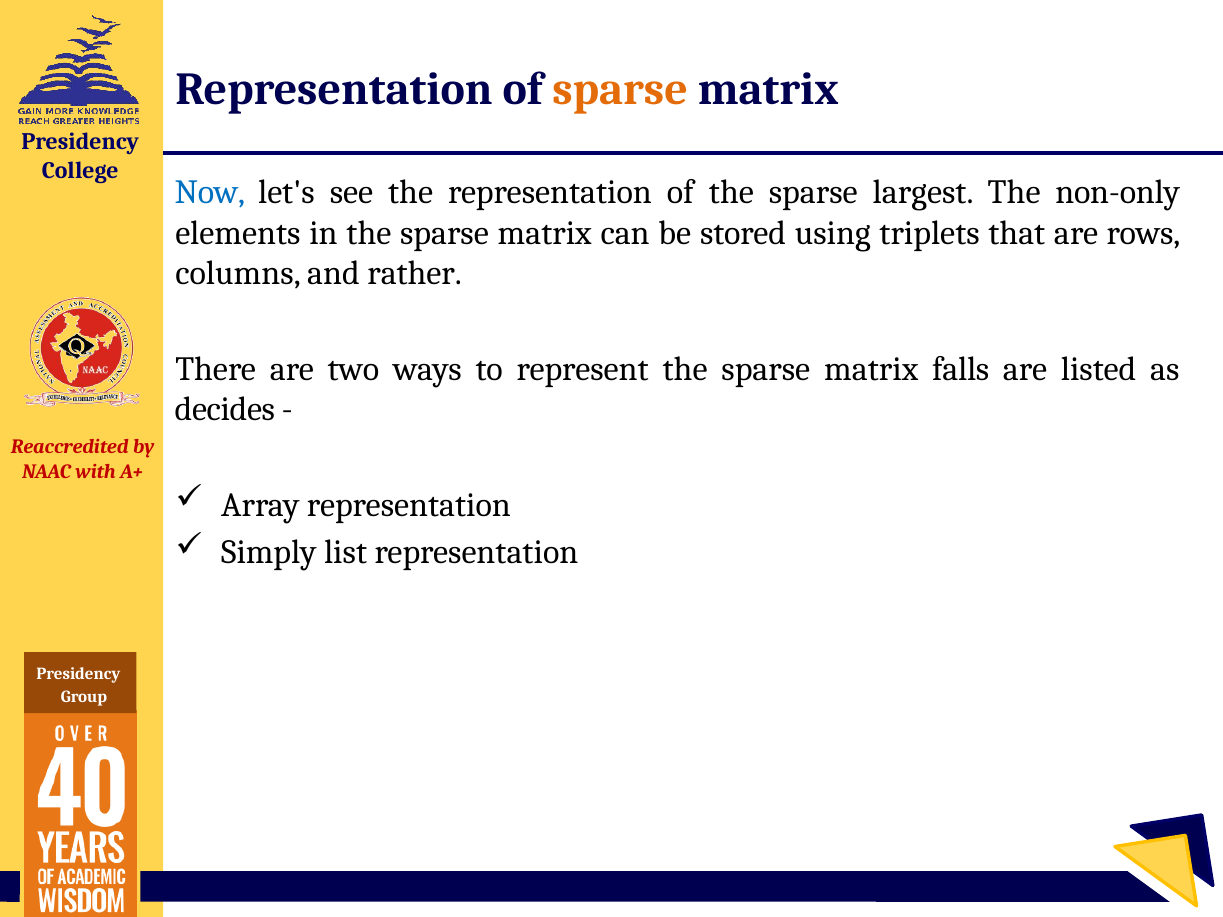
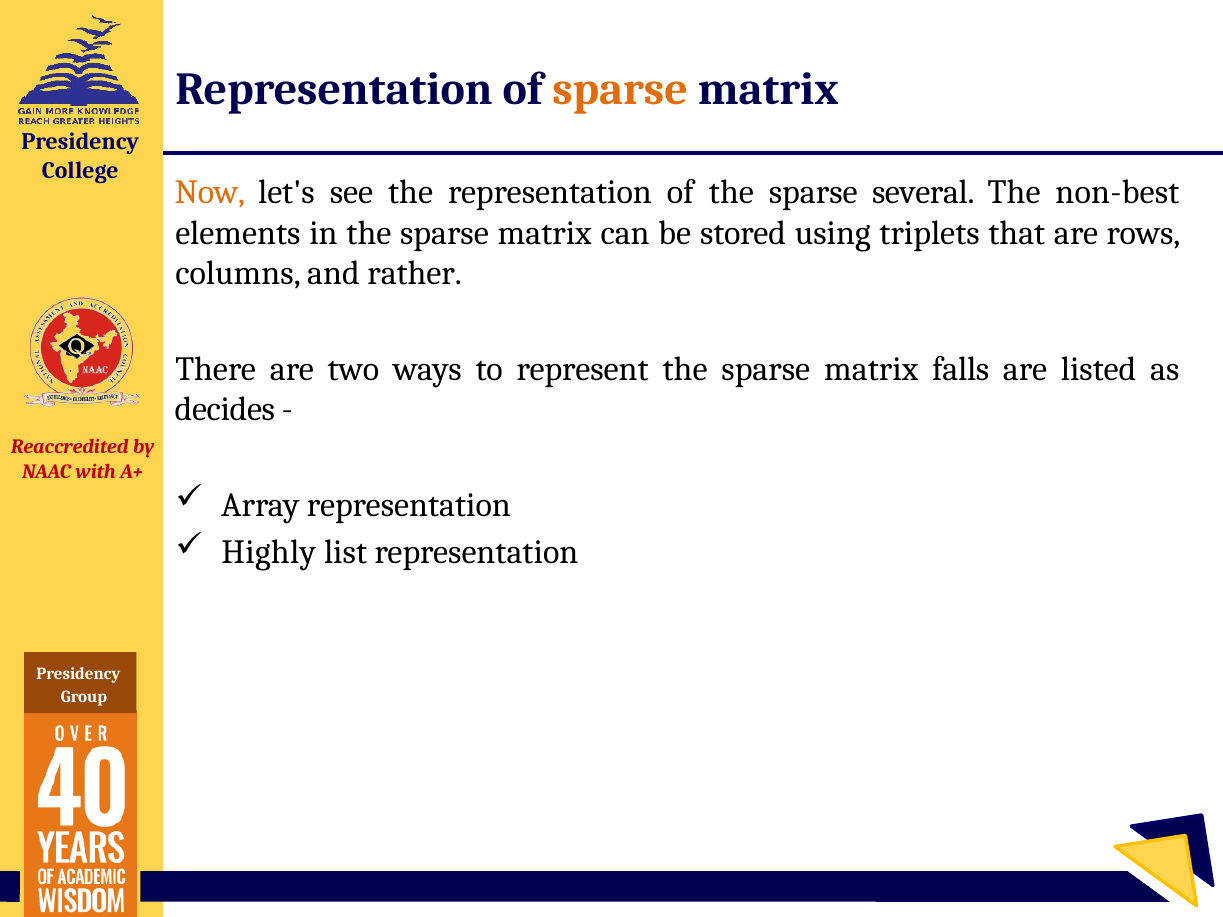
Now colour: blue -> orange (210, 192)
largest: largest -> several (923, 192)
non-only: non-only -> non-best (1117, 192)
Simply: Simply -> Highly (269, 553)
